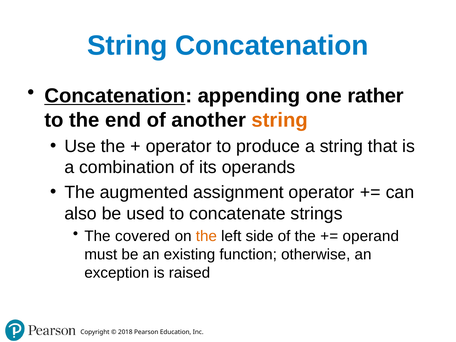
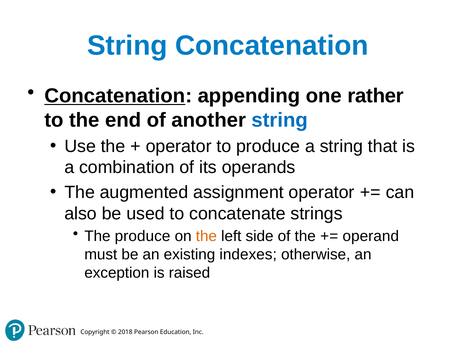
string colour: orange -> blue (280, 120)
The covered: covered -> produce (143, 236)
function: function -> indexes (248, 254)
